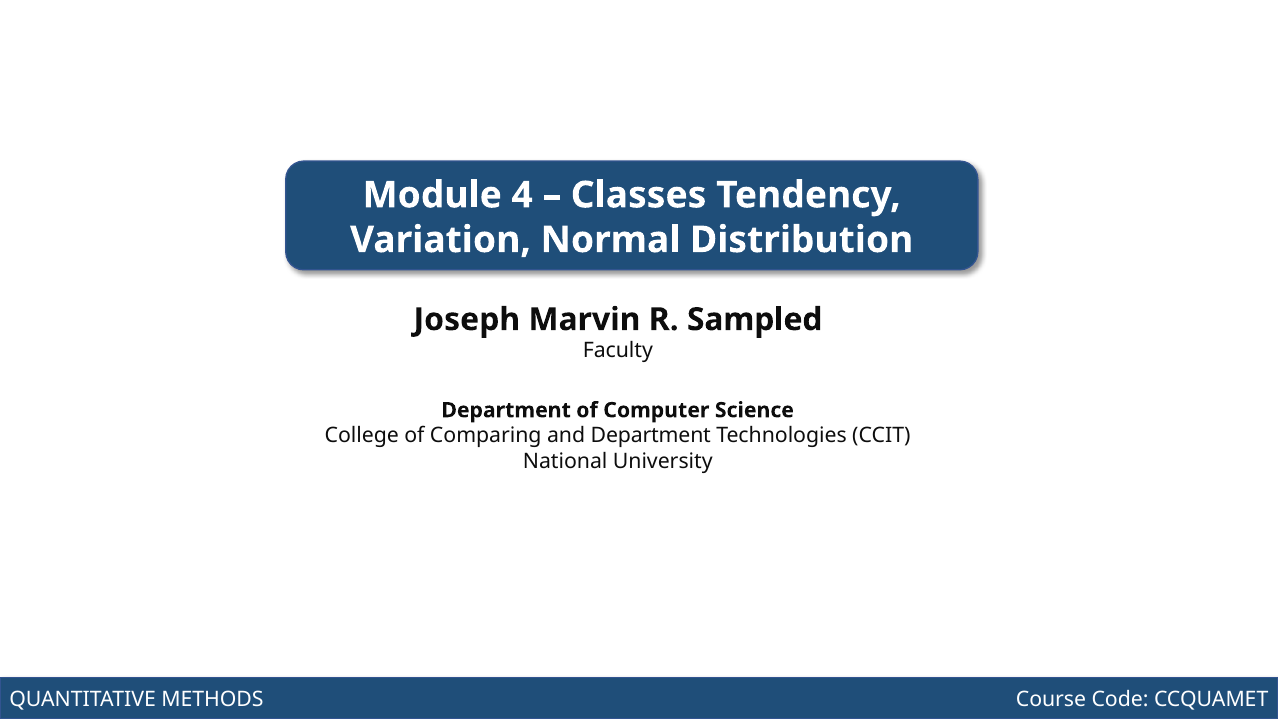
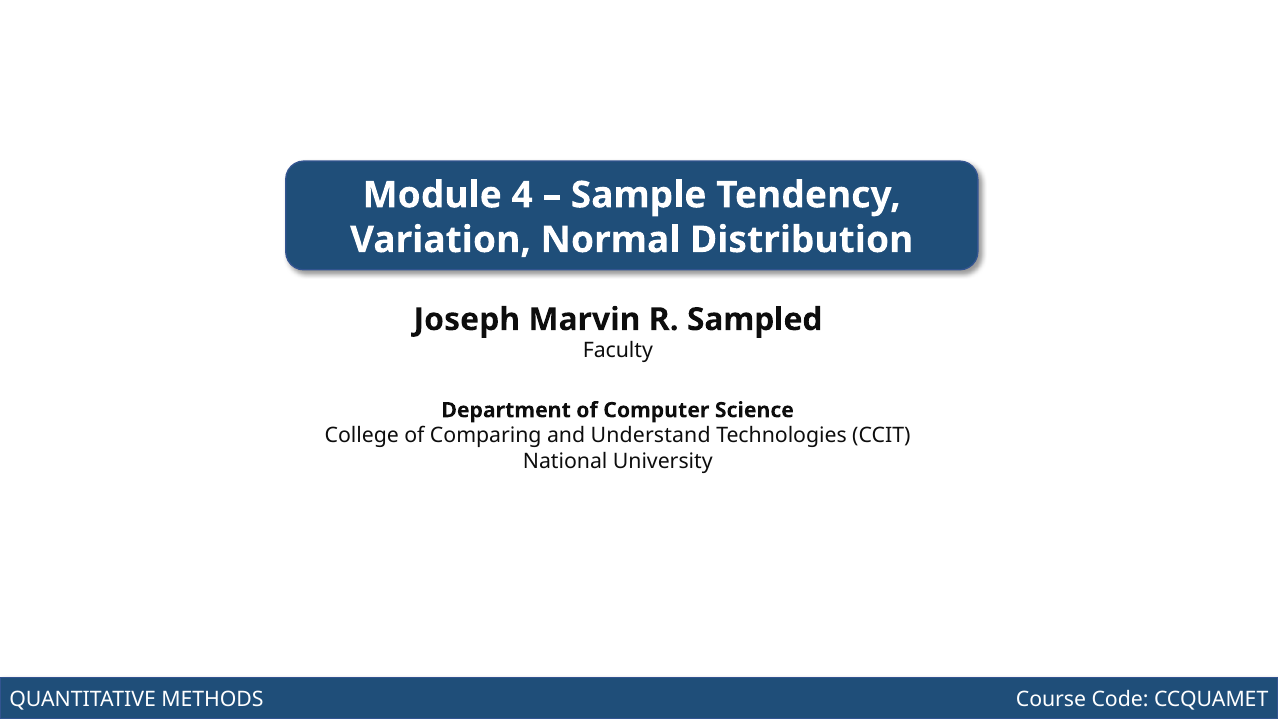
Classes: Classes -> Sample (639, 195)
and Department: Department -> Understand (651, 436)
